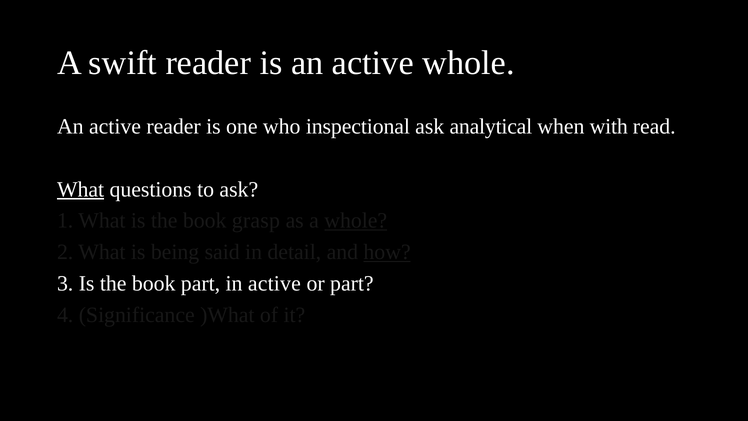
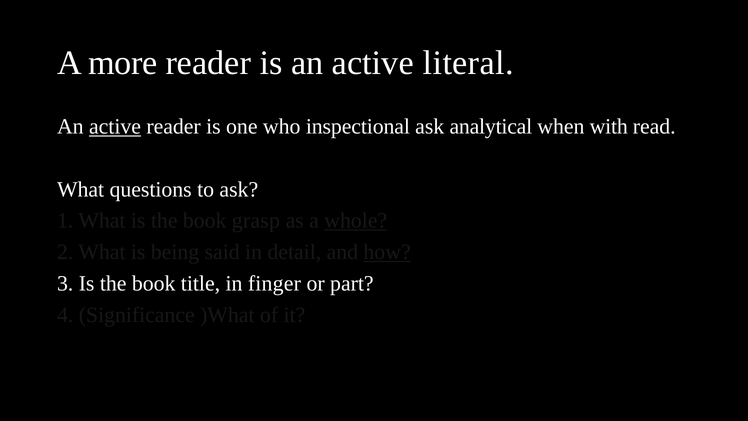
swift: swift -> more (123, 63)
active whole: whole -> literal (468, 63)
active underline: none -> present (115, 126)
What underline: present -> none (81, 189)
book part: part -> title (200, 283)
in active: active -> finger (274, 283)
